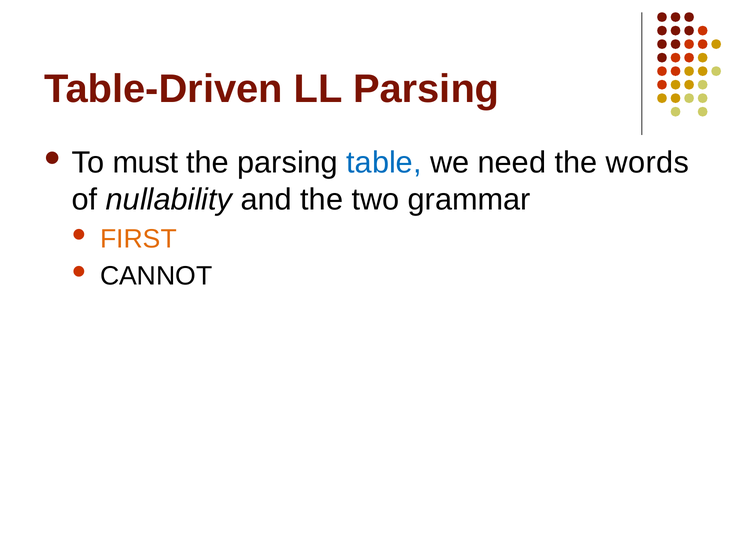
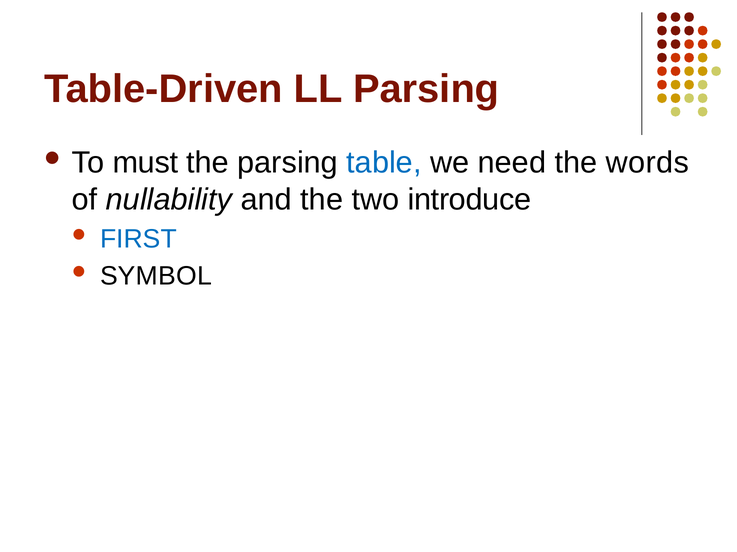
grammar: grammar -> introduce (469, 200)
FIRST colour: orange -> blue (138, 239)
CANNOT: CANNOT -> SYMBOL (156, 276)
